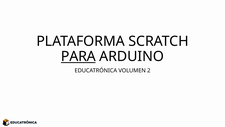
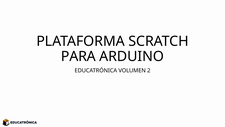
PARA underline: present -> none (78, 56)
